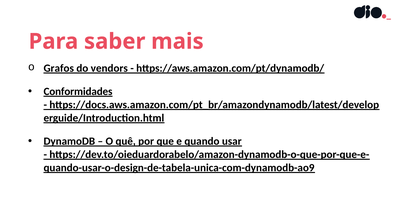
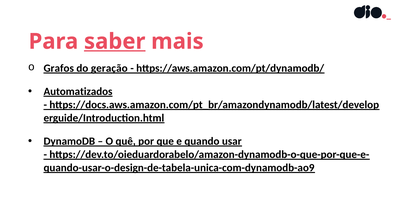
saber underline: none -> present (115, 41)
vendors: vendors -> geração (109, 68)
Conformidades: Conformidades -> Automatizados (78, 91)
